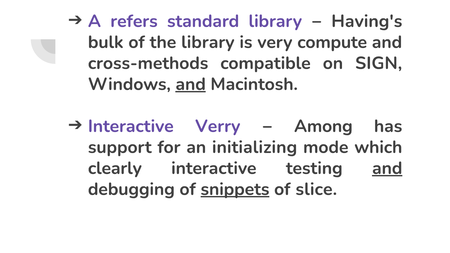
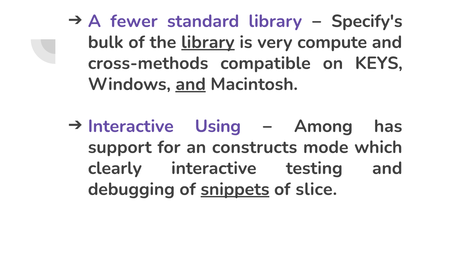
refers: refers -> fewer (134, 21)
Having's: Having's -> Specify's (367, 21)
library underline: none -> present (208, 42)
SIGN: SIGN -> KEYS (379, 63)
Verry: Verry -> Using (218, 126)
initializing: initializing -> constructs (255, 147)
and underline: present -> none (387, 168)
